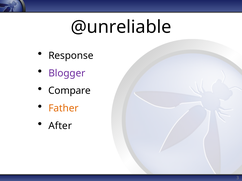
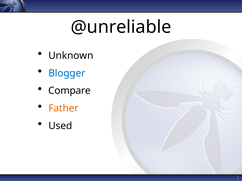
Response: Response -> Unknown (71, 56)
Blogger colour: purple -> blue (67, 73)
After: After -> Used (60, 126)
